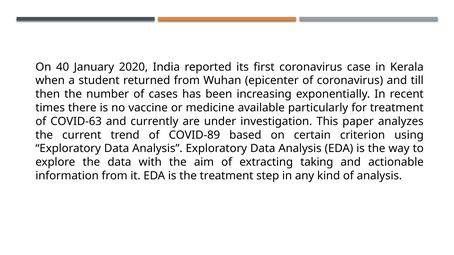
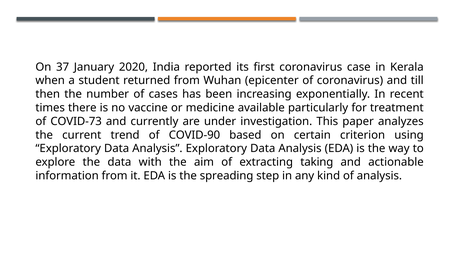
40: 40 -> 37 (63, 67)
COVID-63: COVID-63 -> COVID-73 (76, 122)
COVID-89: COVID-89 -> COVID-90 (194, 135)
the treatment: treatment -> spreading (227, 176)
